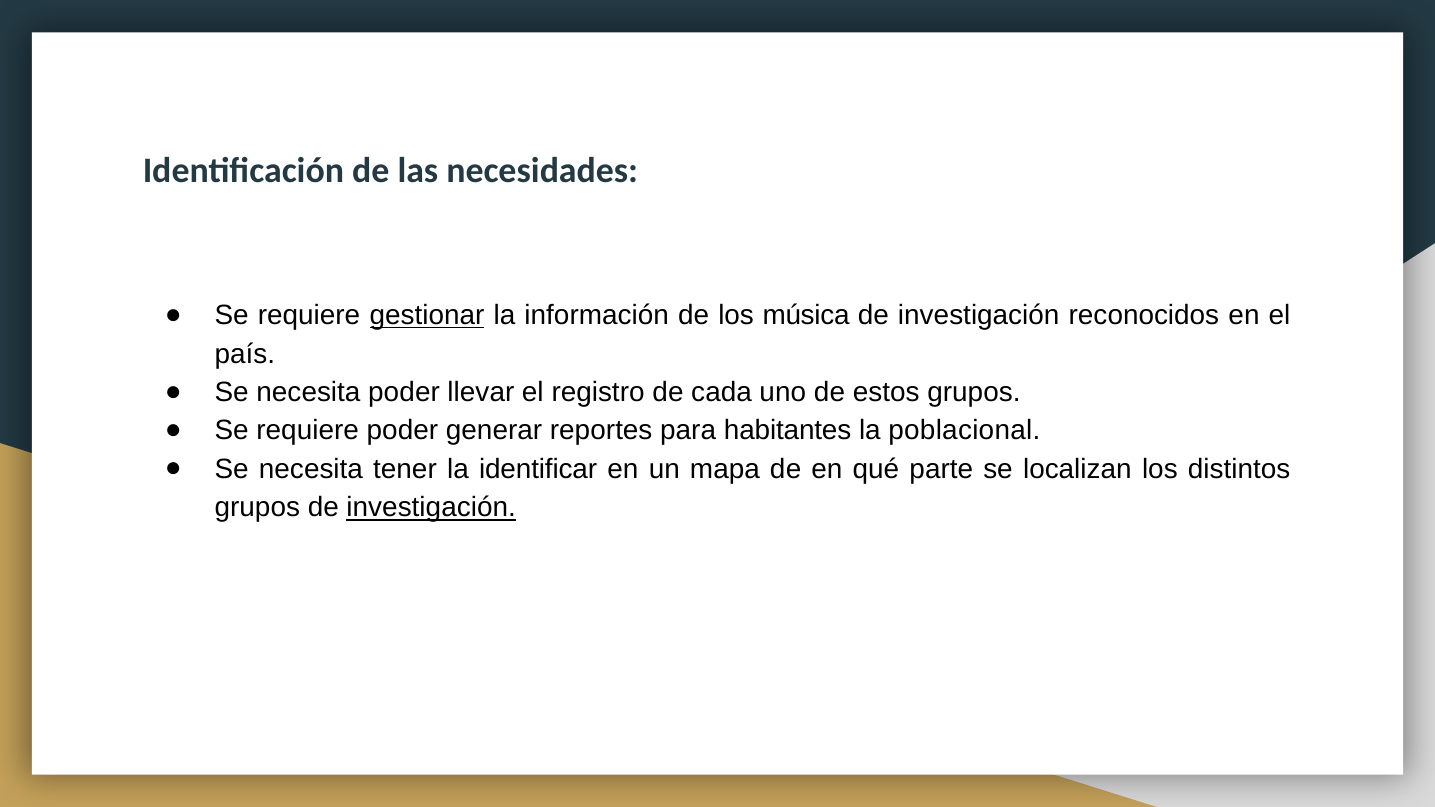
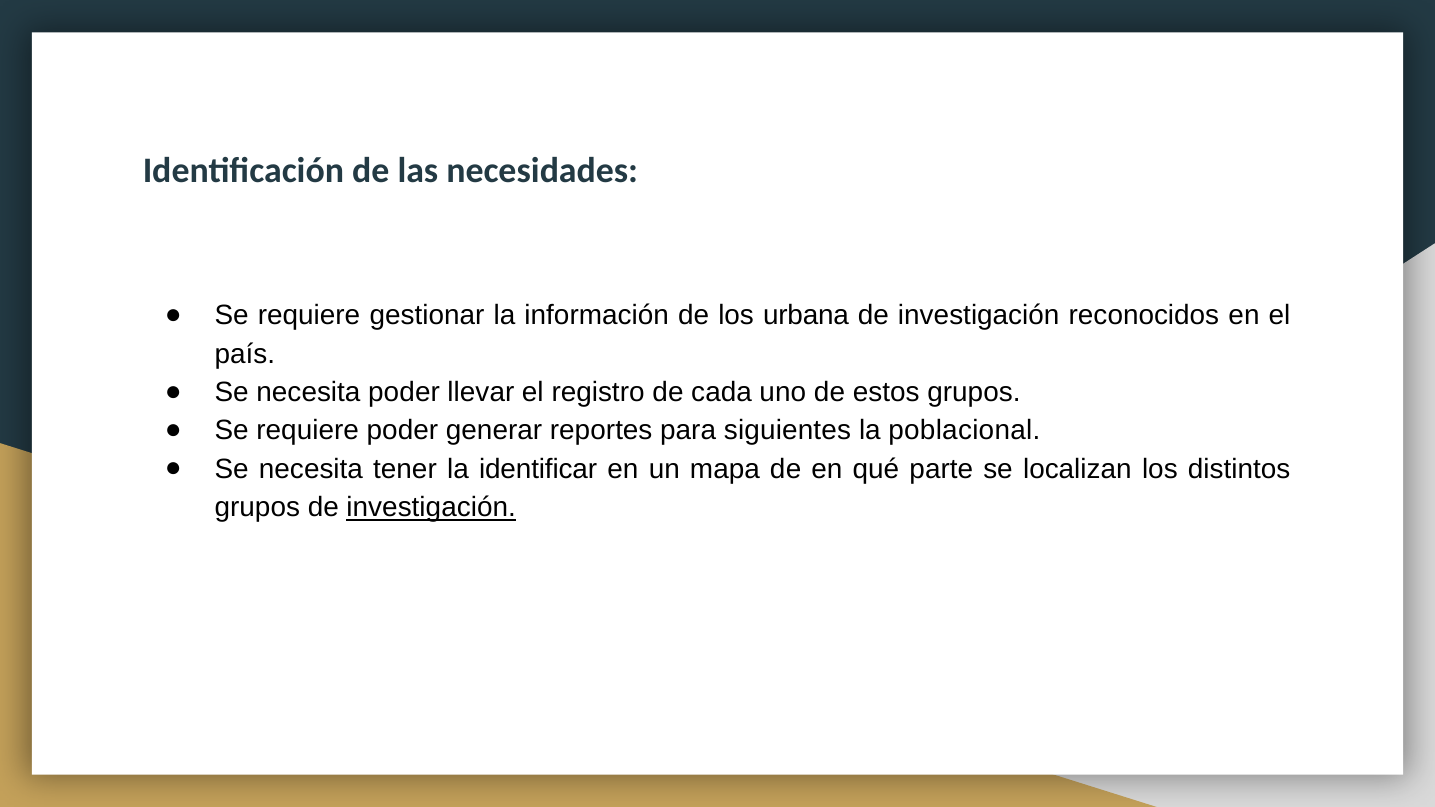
gestionar underline: present -> none (427, 315)
música: música -> urbana (806, 315)
habitantes: habitantes -> siguientes (787, 431)
